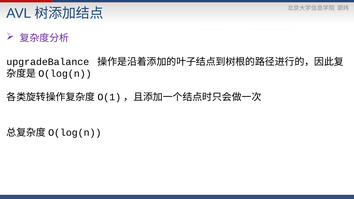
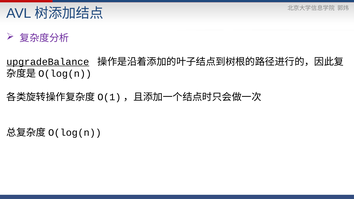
upgradeBalance underline: none -> present (48, 62)
